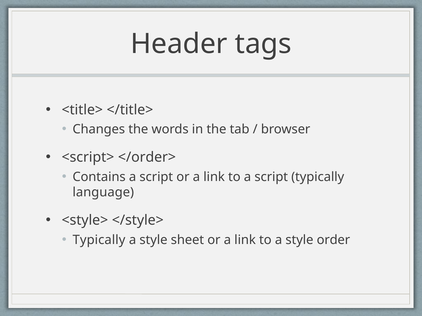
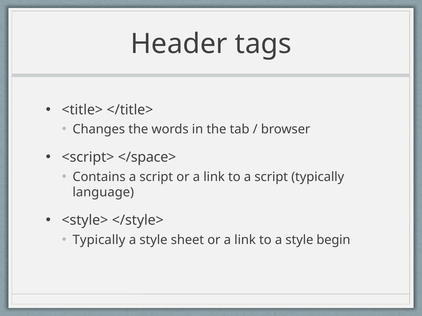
</order>: </order> -> </space> (147, 158)
order: order -> begin (333, 240)
